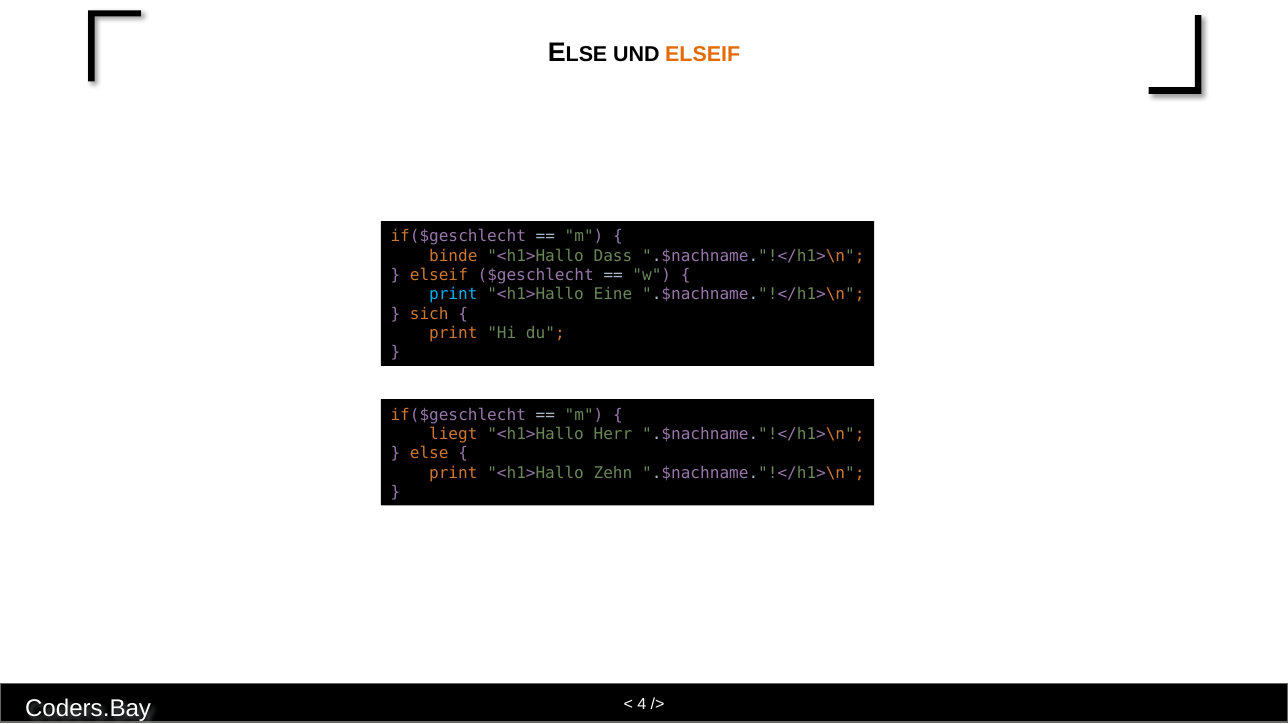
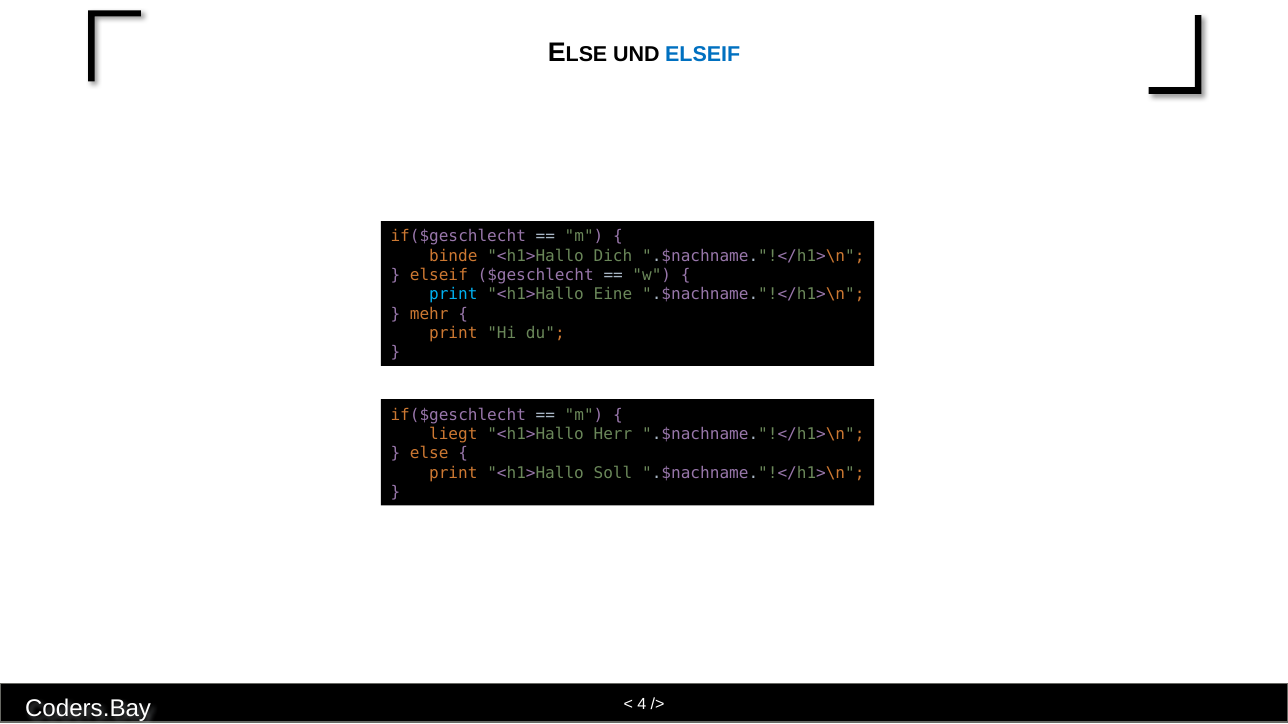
ELSEIF colour: orange -> blue (703, 54)
Dass: Dass -> Dich (613, 256)
sich: sich -> mehr (429, 314)
Zehn: Zehn -> Soll (613, 473)
